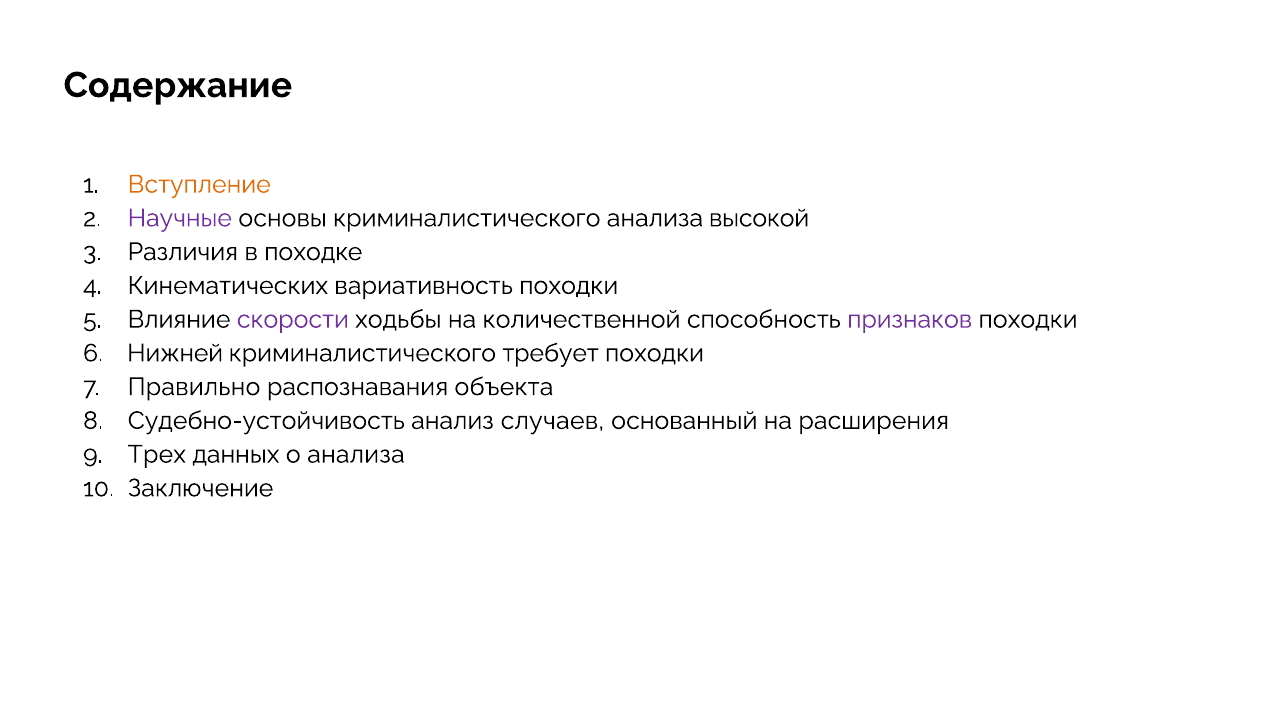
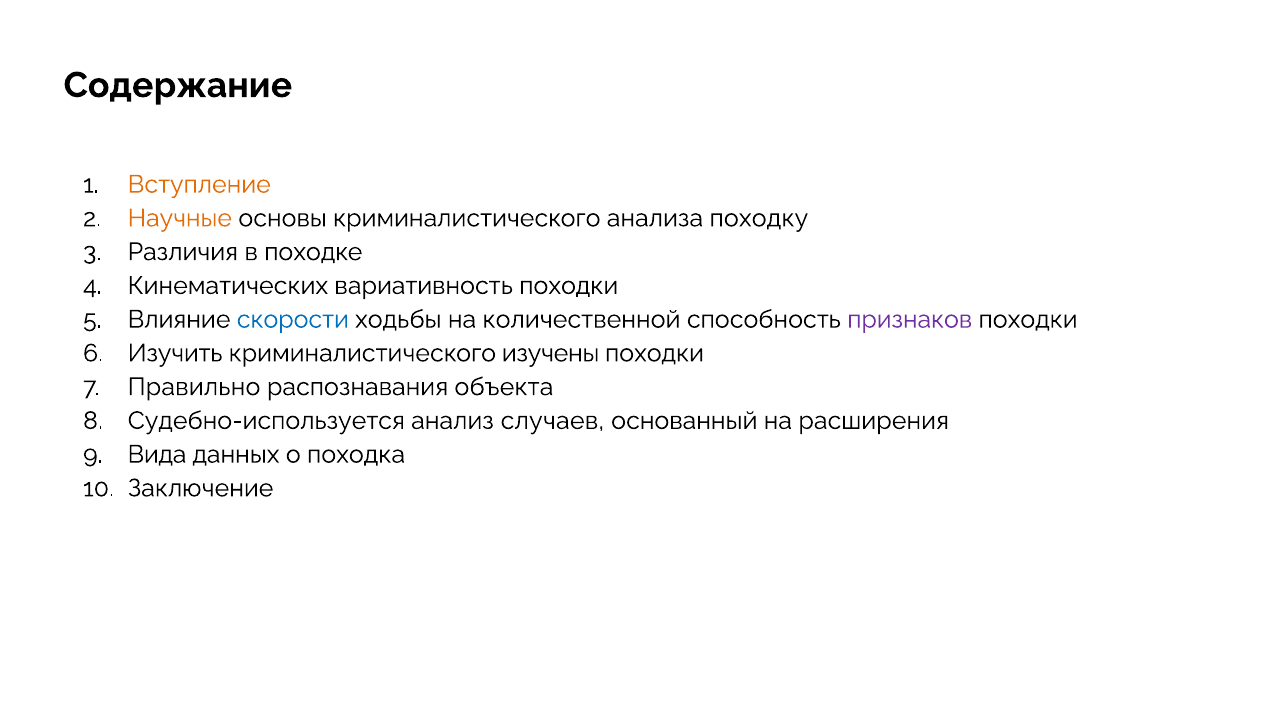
Научные colour: purple -> orange (180, 218)
высокой: высокой -> походку (759, 218)
скорости colour: purple -> blue (293, 319)
Нижней: Нижней -> Изучить (175, 353)
требует: требует -> изучены (551, 353)
Судебно-устойчивость: Судебно-устойчивость -> Судебно-используется (266, 421)
Трех: Трех -> Вида (157, 454)
о анализа: анализа -> походка (356, 454)
